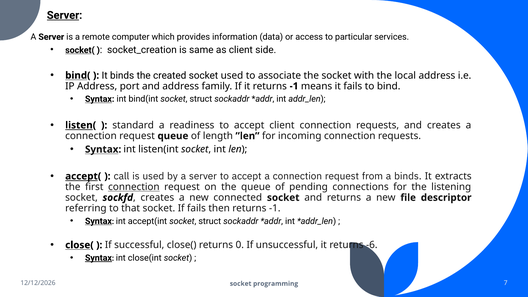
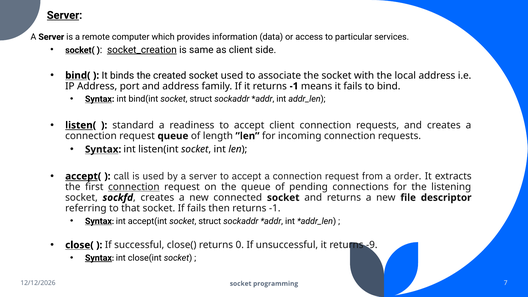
socket_creation underline: none -> present (142, 50)
a binds: binds -> order (408, 176)
-6: -6 -> -9 (372, 245)
